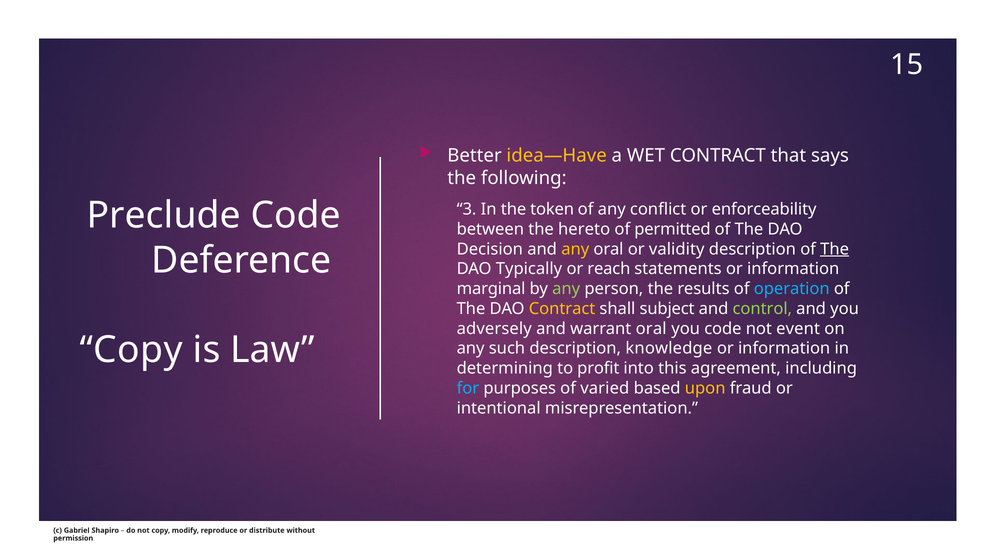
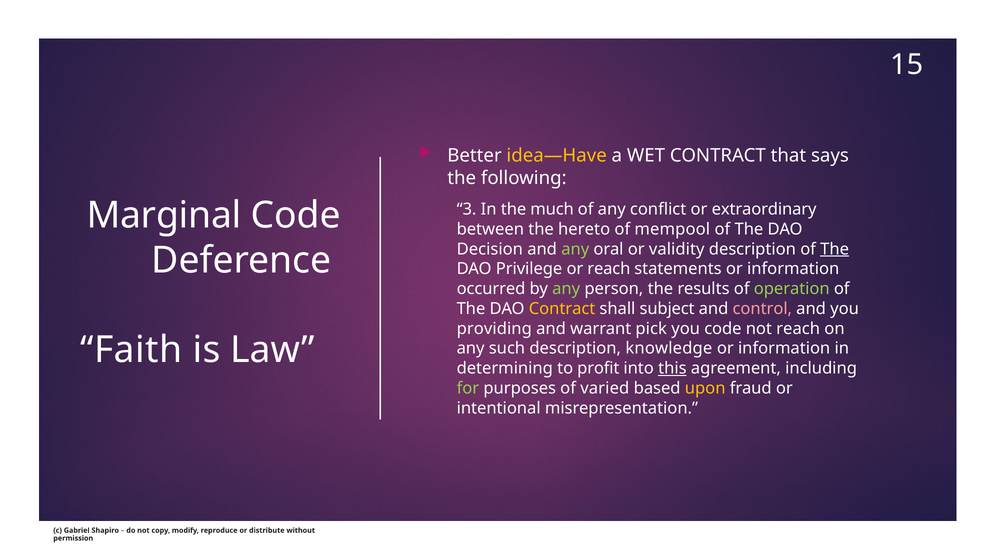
token: token -> much (552, 209)
enforceability: enforceability -> extraordinary (764, 209)
Preclude: Preclude -> Marginal (164, 215)
permitted: permitted -> mempool (672, 229)
any colour: yellow -> light green (575, 249)
Typically: Typically -> Privilege (529, 269)
marginal: marginal -> occurred (491, 289)
operation colour: light blue -> light green (792, 289)
control colour: light green -> pink (762, 309)
adversely: adversely -> providing (494, 329)
warrant oral: oral -> pick (651, 329)
not event: event -> reach (798, 329)
Copy: Copy -> Faith (131, 350)
this underline: none -> present (672, 368)
for colour: light blue -> light green (468, 388)
